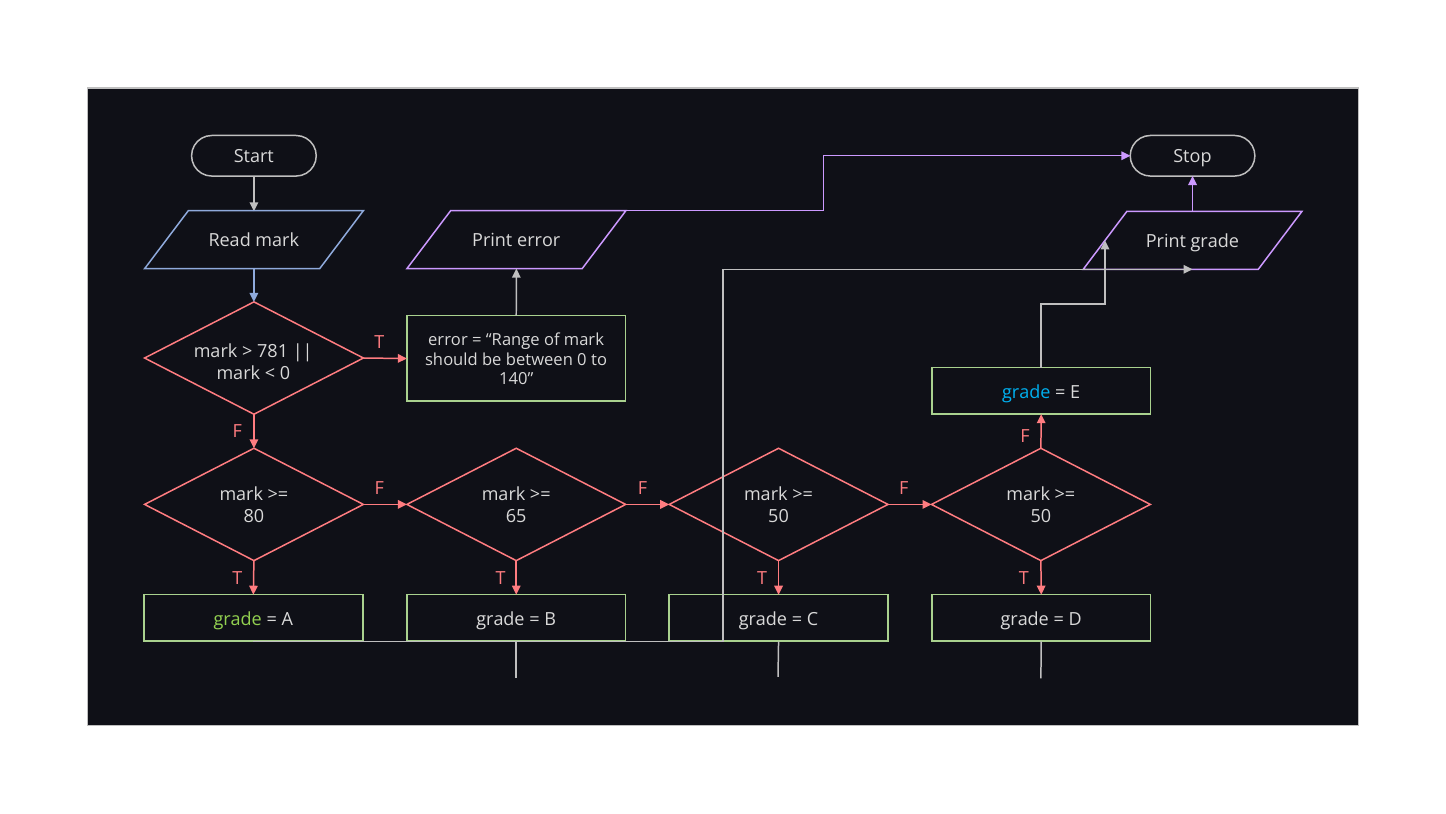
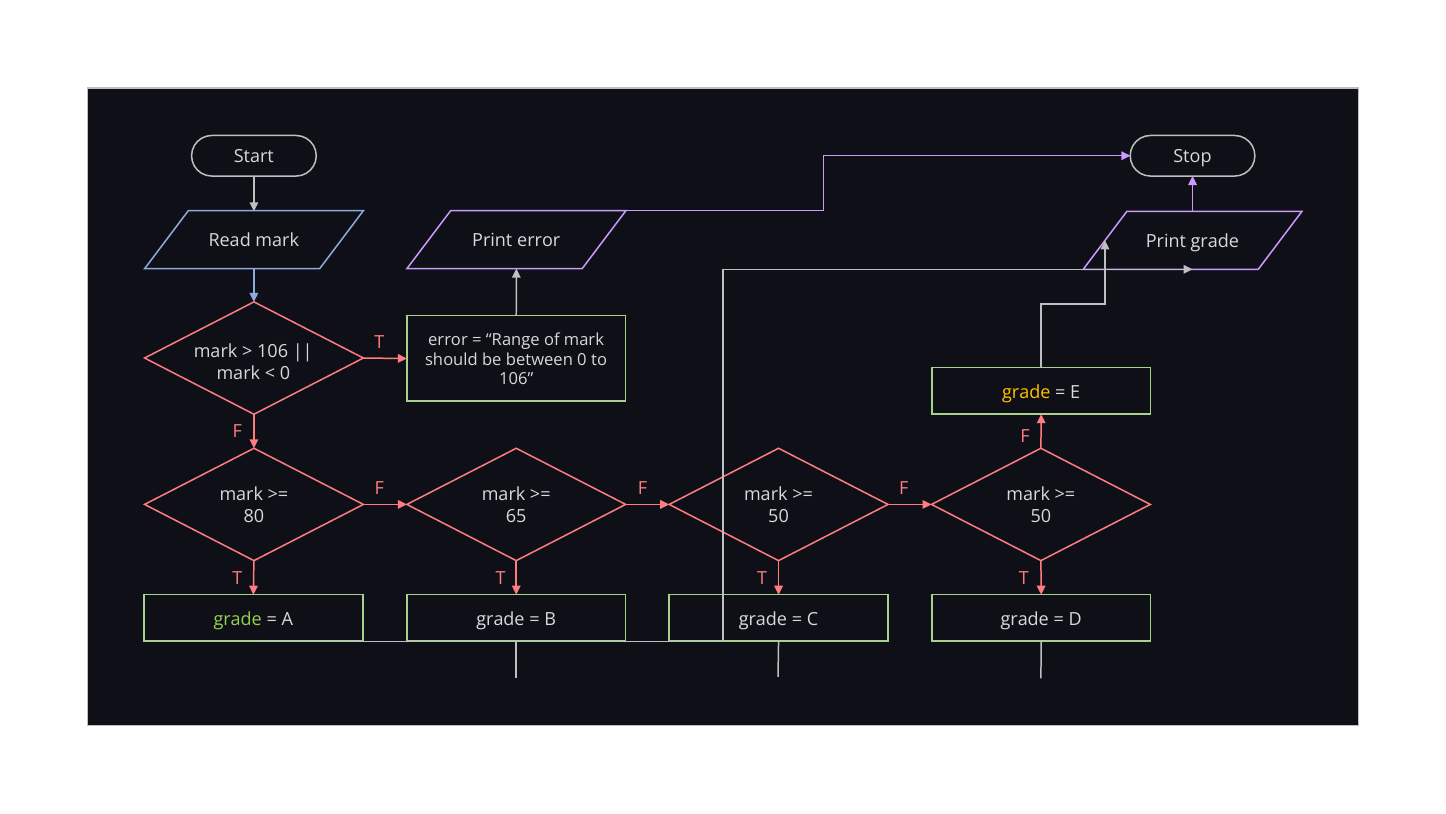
781: 781 -> 106 (273, 351)
140: 140 -> 106 (516, 379)
grade colour: light blue -> yellow (1026, 392)
